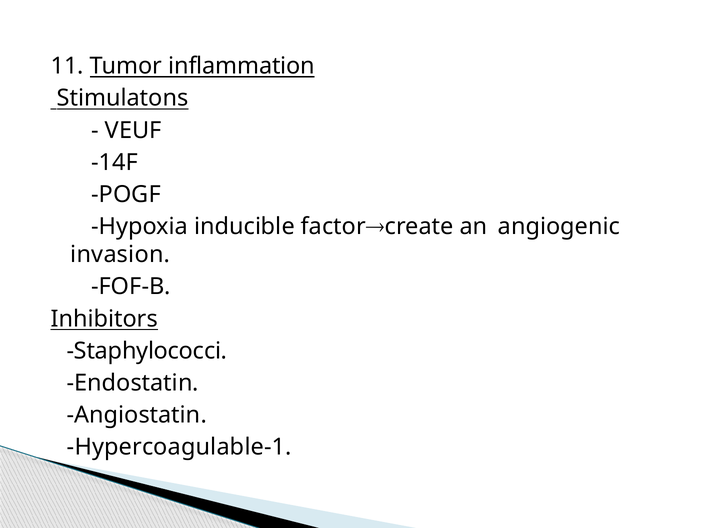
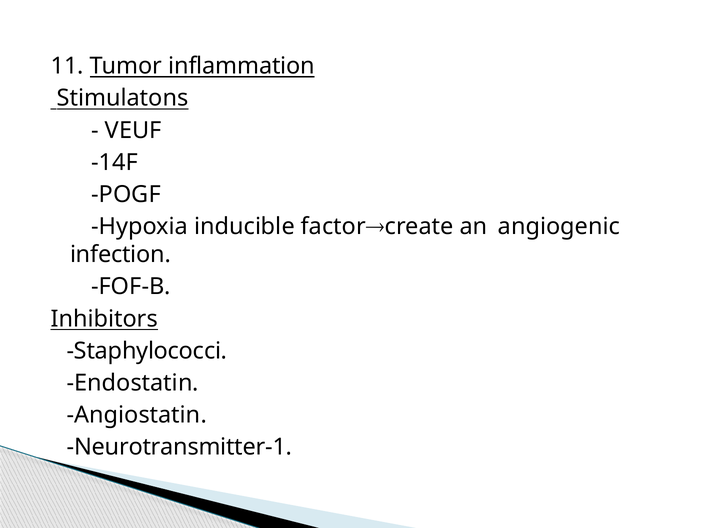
invasion: invasion -> infection (120, 255)
Hypercoagulable-1: Hypercoagulable-1 -> Neurotransmitter-1 (179, 448)
